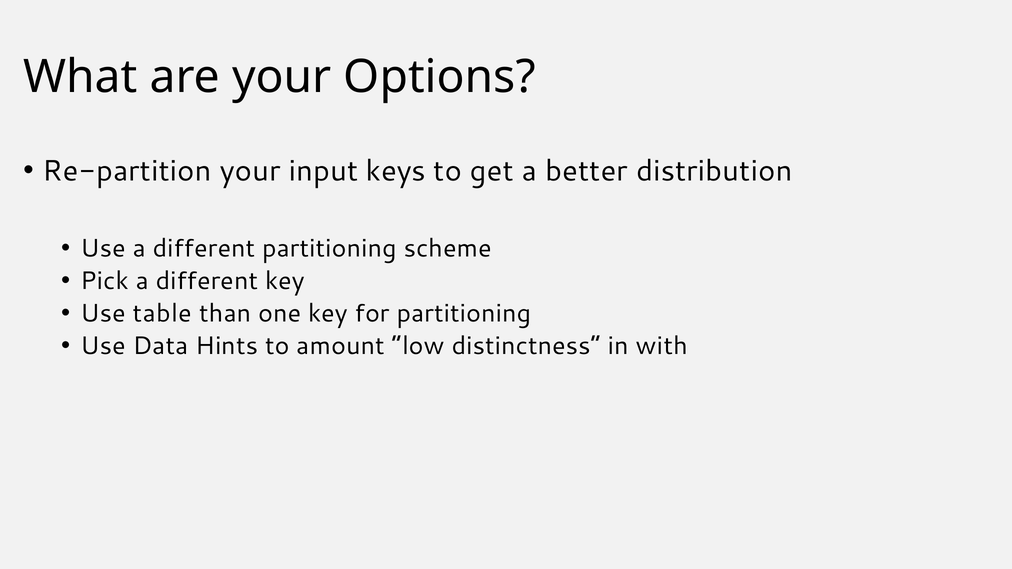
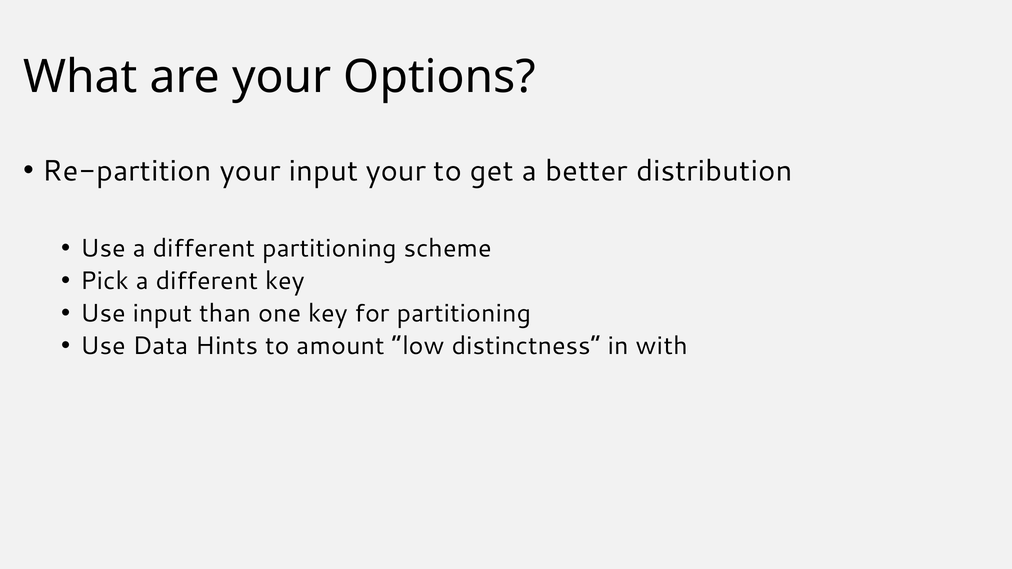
input keys: keys -> your (396, 171)
Use table: table -> input (163, 313)
